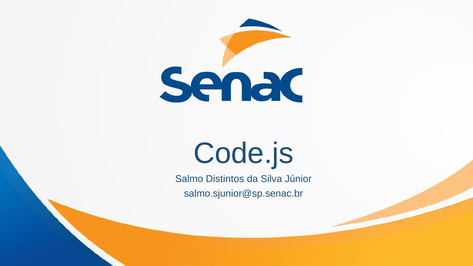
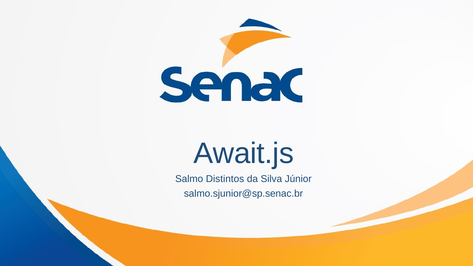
Code.js: Code.js -> Await.js (244, 153)
